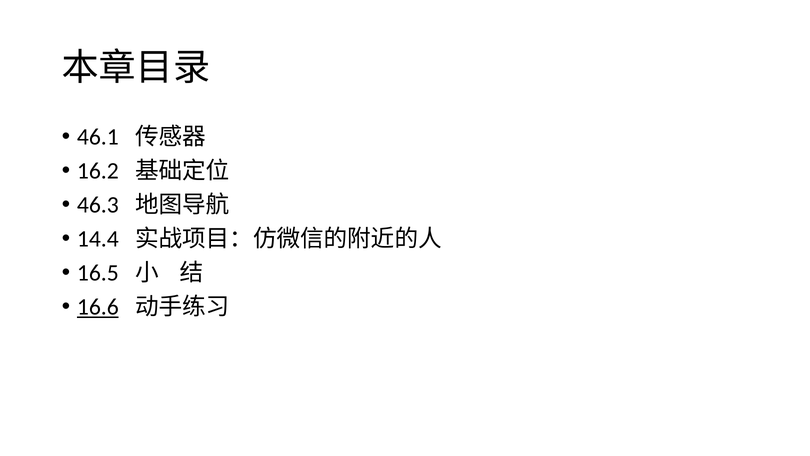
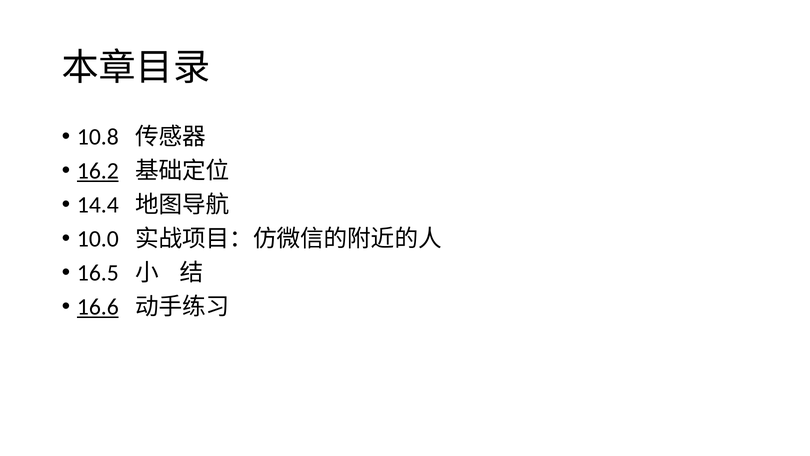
46.1: 46.1 -> 10.8 (98, 137)
16.2 underline: none -> present (98, 171)
46.3: 46.3 -> 14.4 (98, 205)
14.4: 14.4 -> 10.0 (98, 239)
